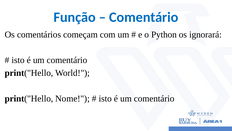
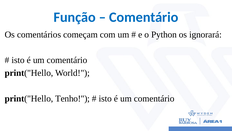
Nome: Nome -> Tenho (73, 98)
